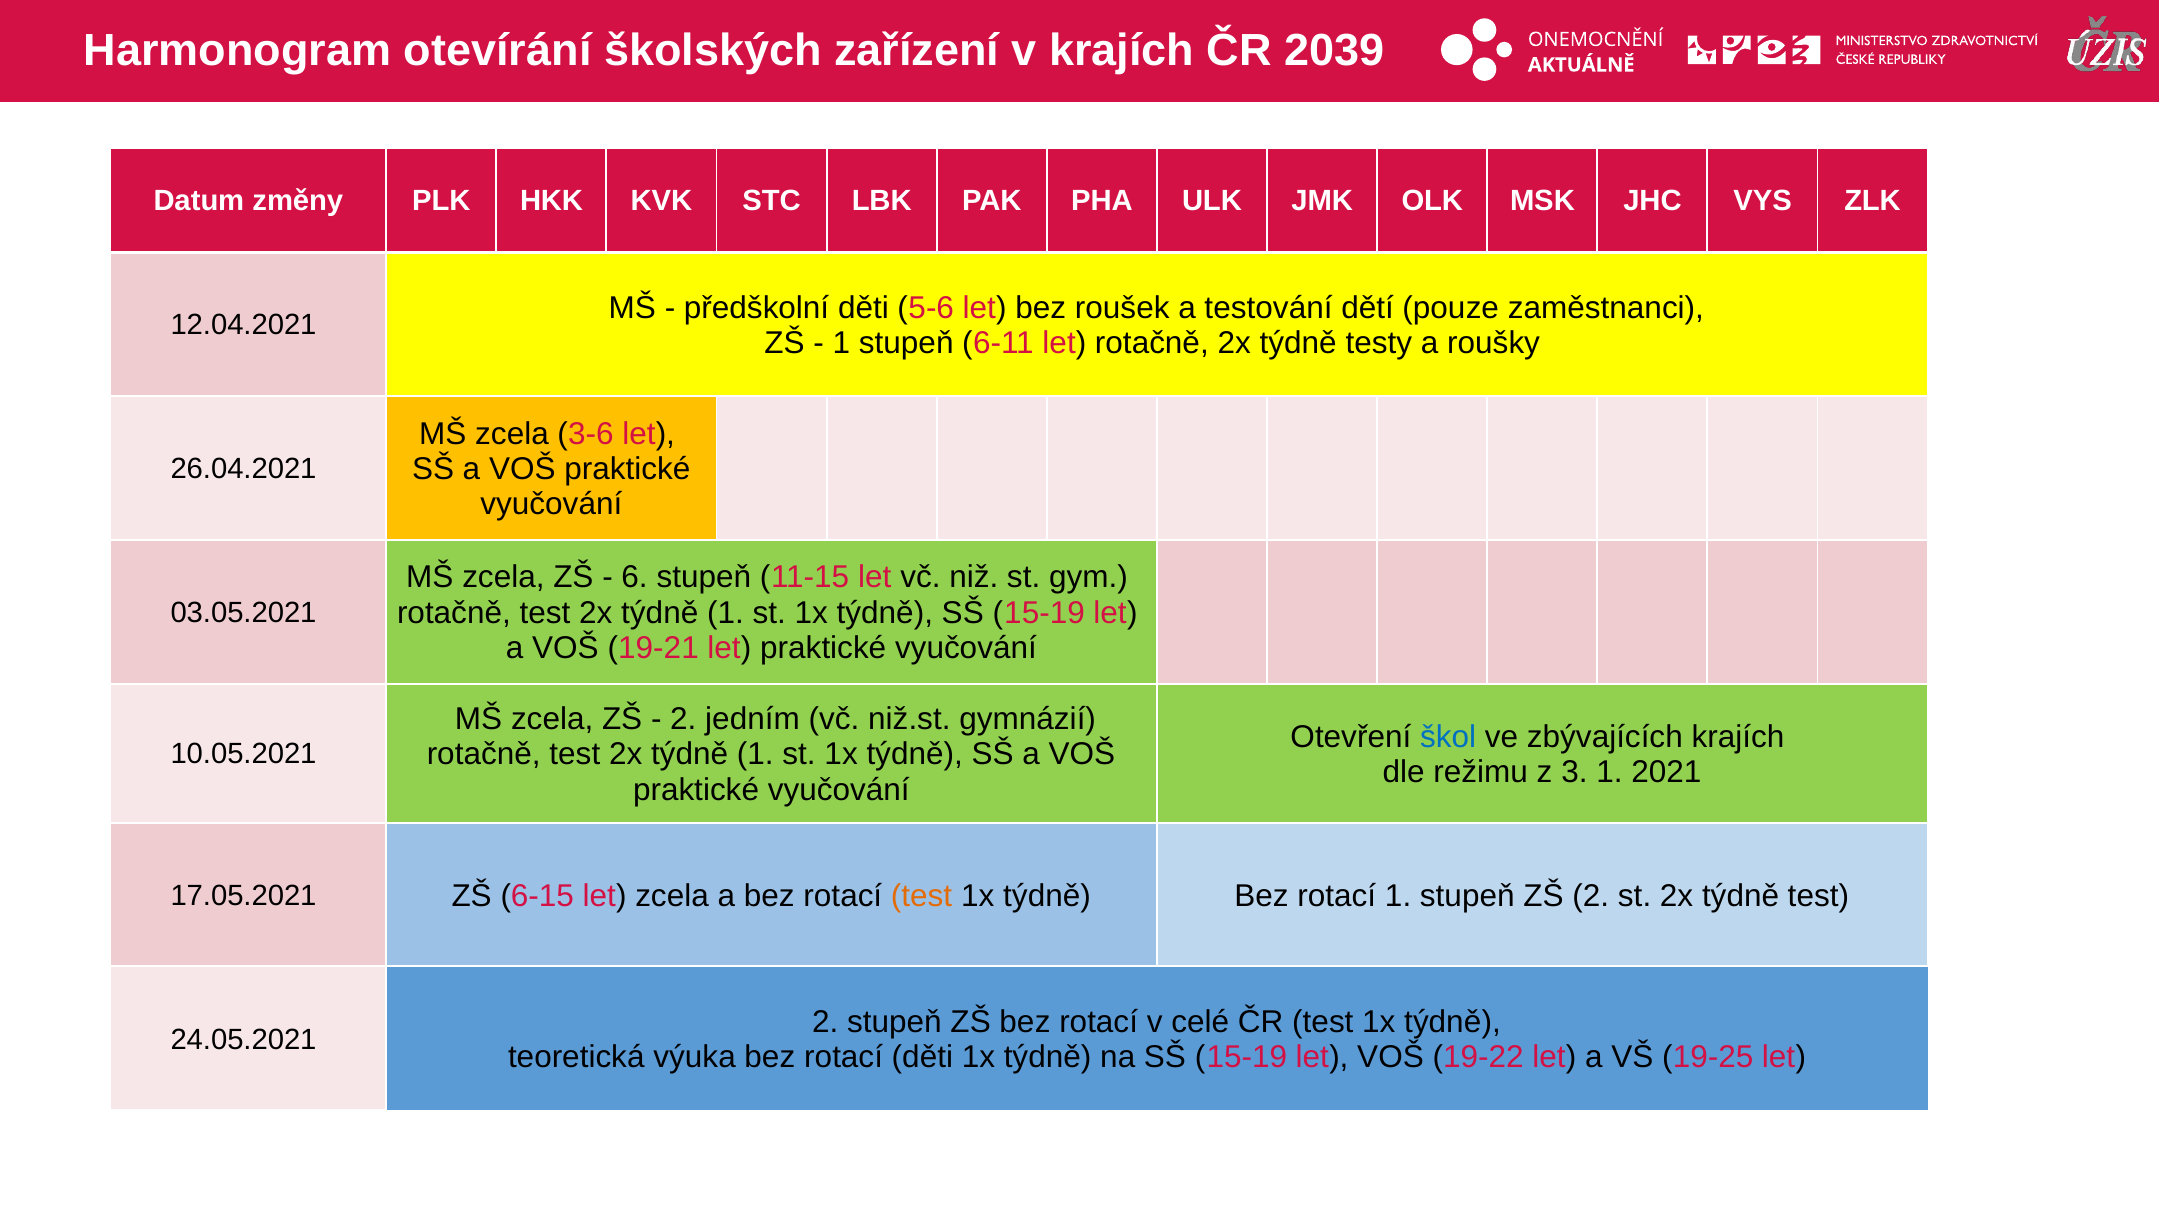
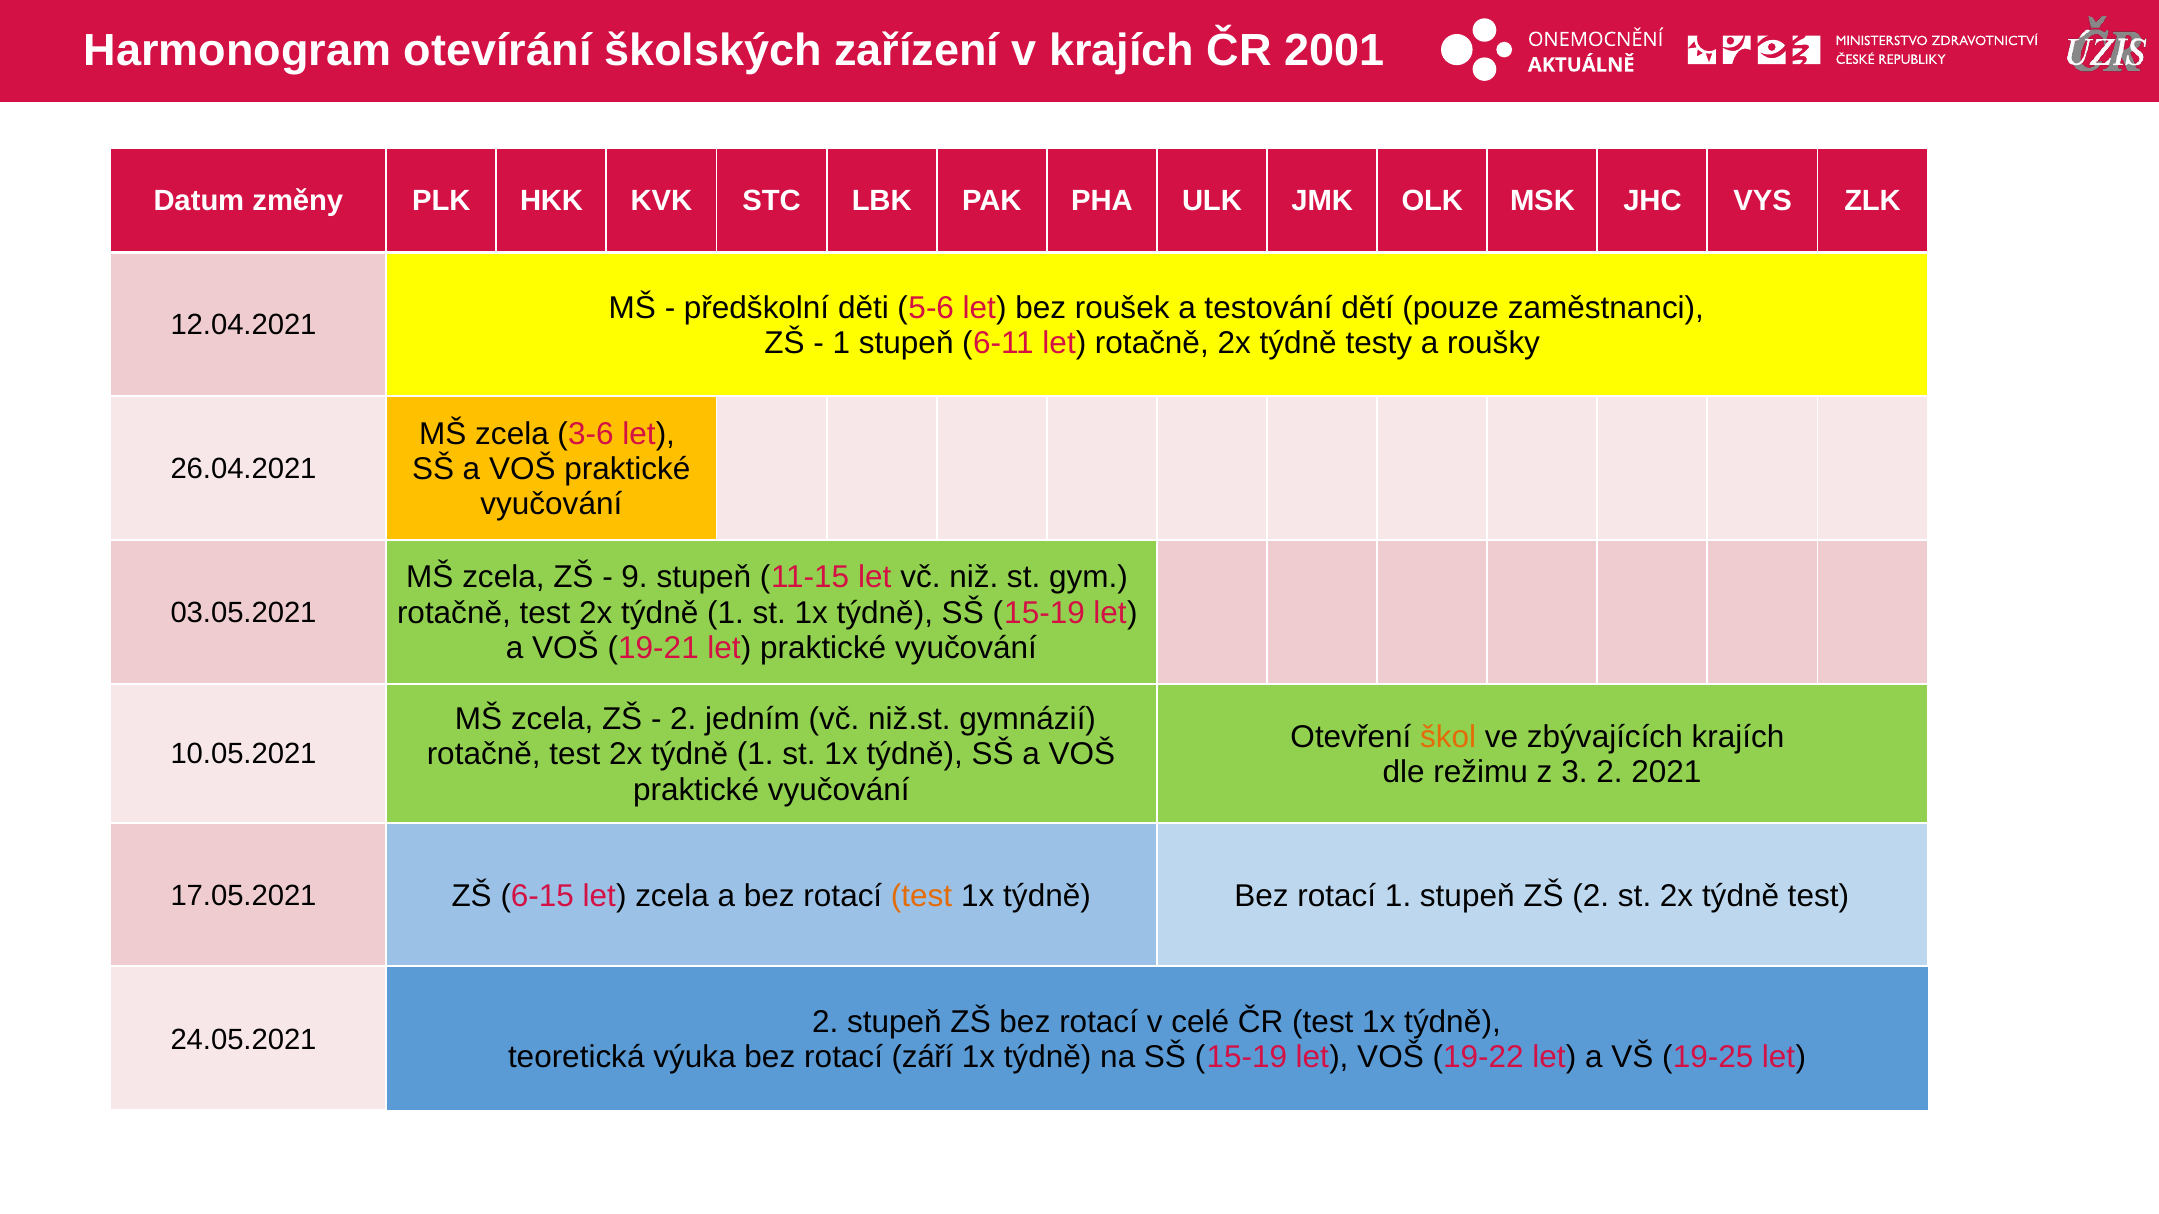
2039: 2039 -> 2001 (1335, 51)
6: 6 -> 9 (635, 578)
škol colour: blue -> orange (1448, 737)
3 1: 1 -> 2 (1609, 772)
rotací děti: děti -> září (923, 1057)
